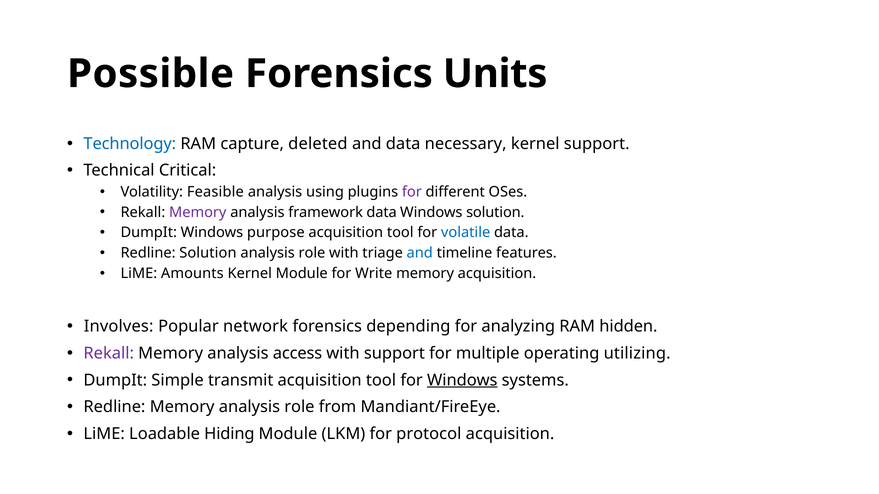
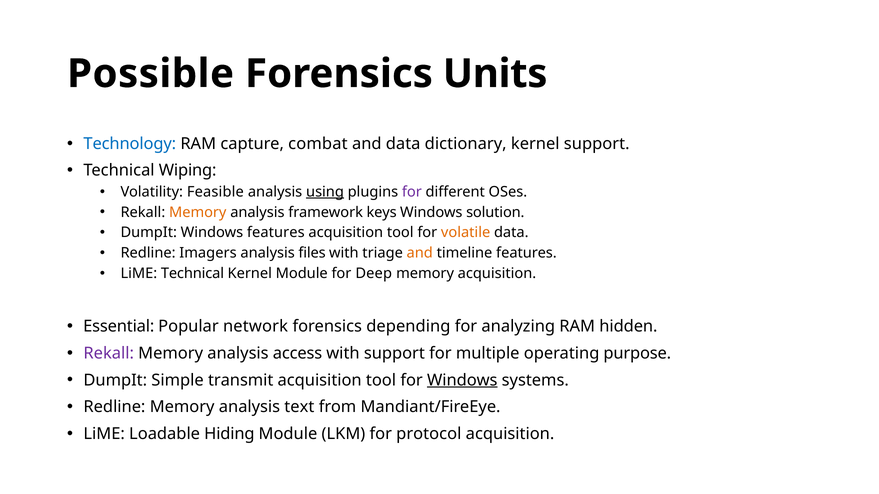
deleted: deleted -> combat (318, 144)
necessary: necessary -> dictionary (466, 144)
Critical: Critical -> Wiping (188, 171)
using underline: none -> present (325, 192)
Memory colour: purple -> orange (198, 212)
framework data: data -> keys (382, 212)
Windows purpose: purpose -> features (276, 233)
volatile colour: blue -> orange (466, 233)
Redline Solution: Solution -> Imagers (208, 253)
role: role -> files (312, 253)
and colour: blue -> orange (420, 253)
LiME Amounts: Amounts -> Technical (192, 274)
Write: Write -> Deep (374, 274)
Involves: Involves -> Essential (119, 326)
utilizing: utilizing -> purpose (637, 353)
Memory analysis role: role -> text (299, 407)
